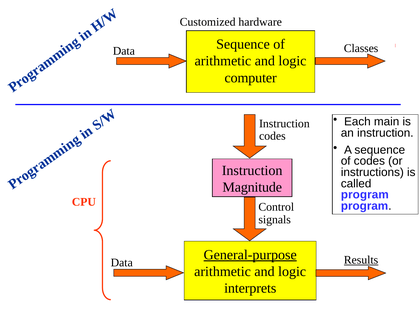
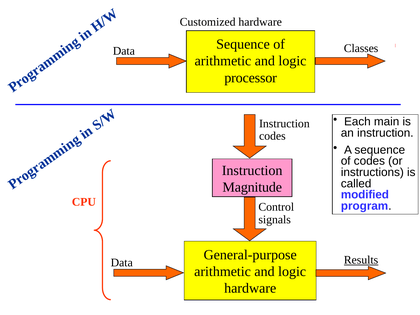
computer: computer -> processor (251, 78)
program: program -> modified (365, 195)
General-purpose underline: present -> none (250, 255)
interprets: interprets -> hardware (250, 288)
